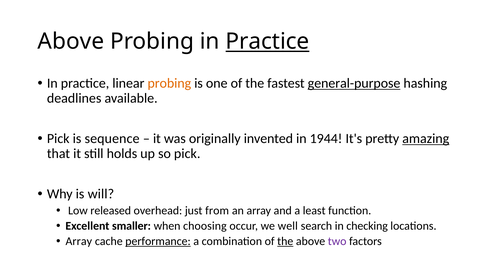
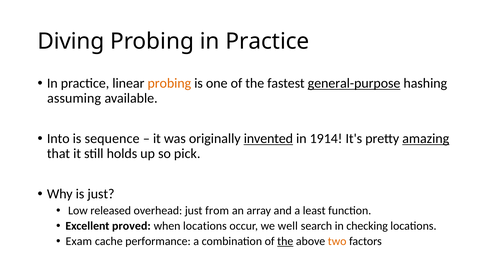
Above: Above -> Diving (71, 41)
Practice underline: present -> none (267, 41)
deadlines: deadlines -> assuming (74, 98)
Pick: Pick -> Into (58, 139)
invented underline: none -> present (268, 139)
1944: 1944 -> 1914 (326, 139)
is will: will -> just (101, 194)
smaller: smaller -> proved (131, 226)
when choosing: choosing -> locations (205, 226)
Array: Array -> Exam (79, 241)
performance underline: present -> none (158, 241)
two colour: purple -> orange (337, 241)
